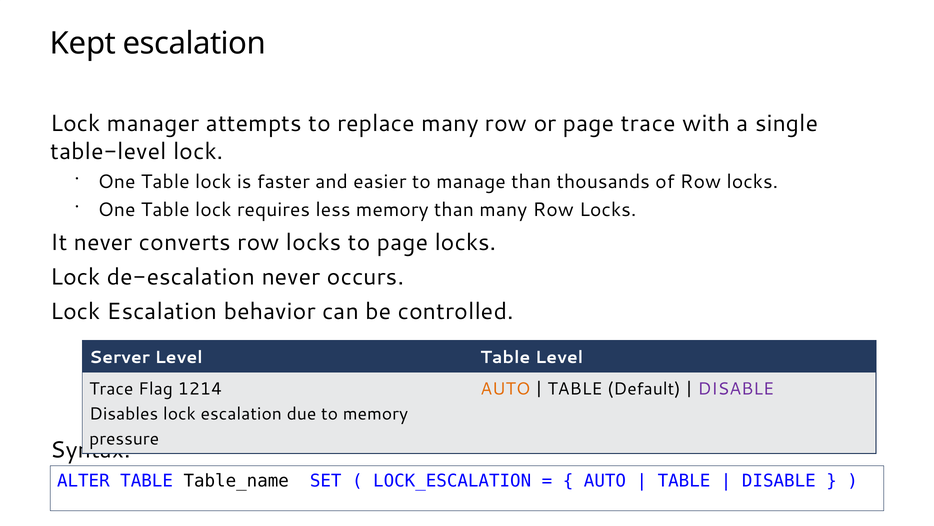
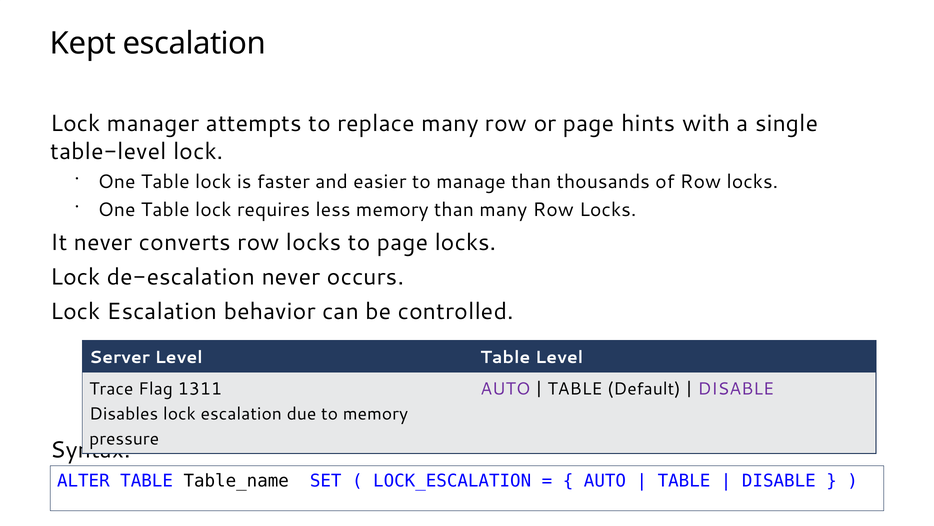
page trace: trace -> hints (648, 124)
1214: 1214 -> 1311 (200, 389)
AUTO colour: orange -> purple (505, 389)
